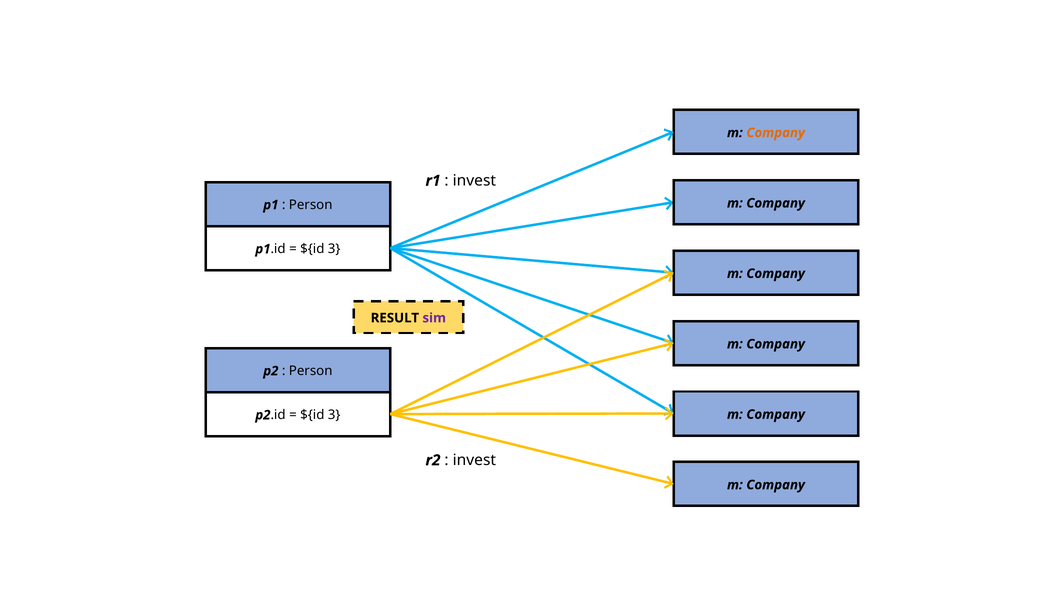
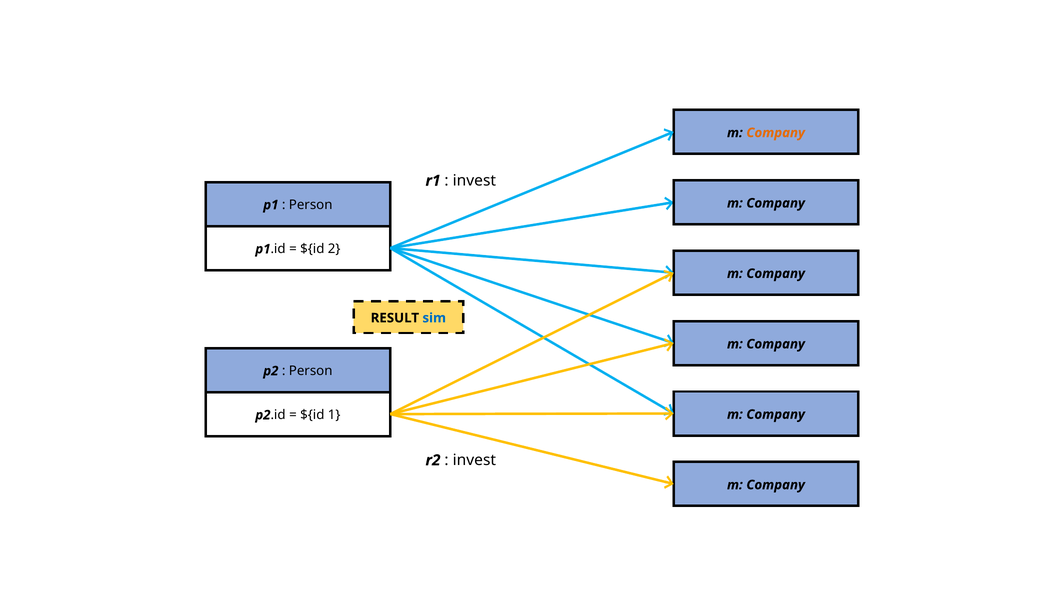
3: 3 -> 2 (334, 249)
sim colour: purple -> blue (434, 318)
3: 3 -> 1 (334, 415)
